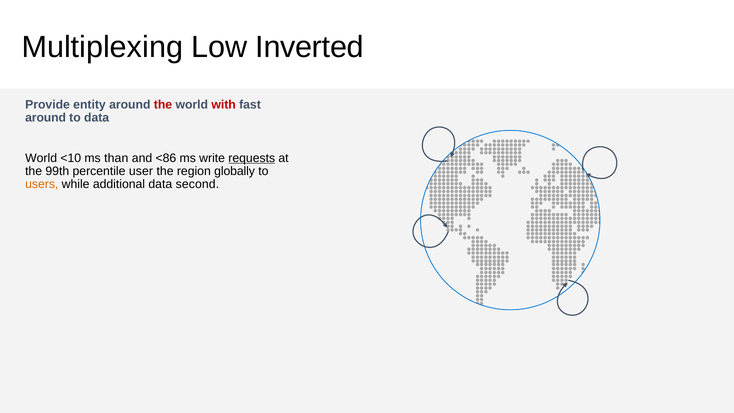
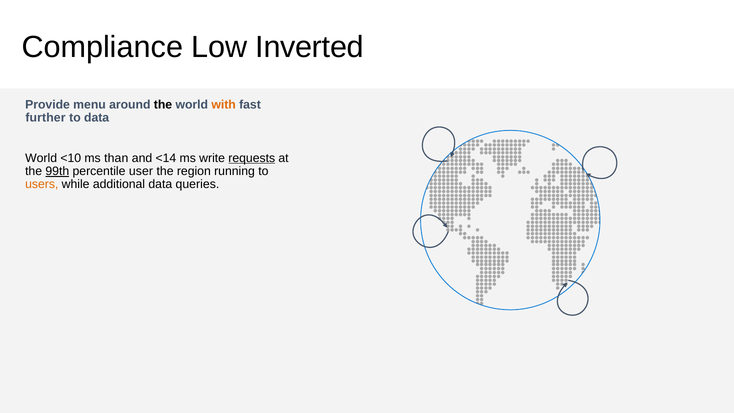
Multiplexing: Multiplexing -> Compliance (102, 47)
entity: entity -> menu (90, 105)
the colour: red -> black (163, 105)
with colour: red -> orange (224, 105)
around: around -> further (45, 118)
<86: <86 -> <14 (166, 158)
99th underline: none -> present (57, 171)
globally: globally -> running (235, 171)
second: second -> queries (197, 184)
